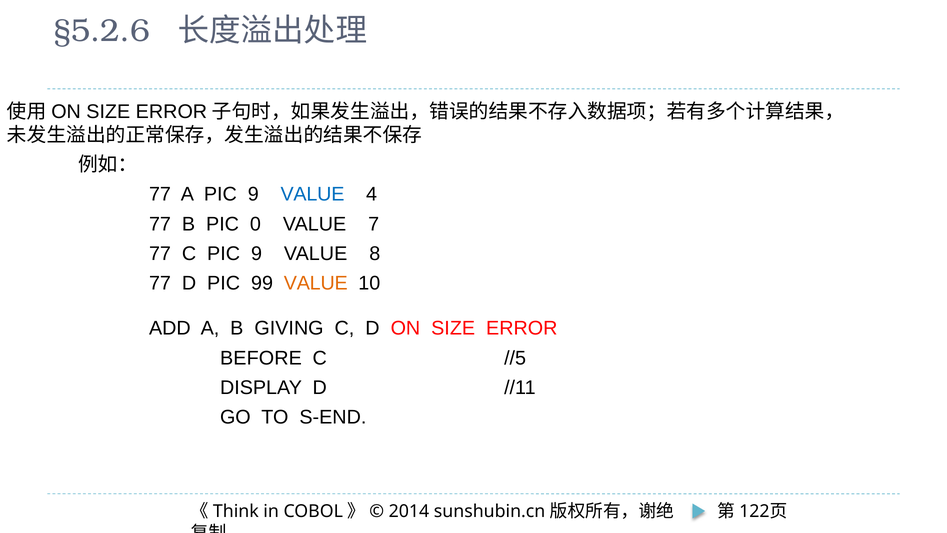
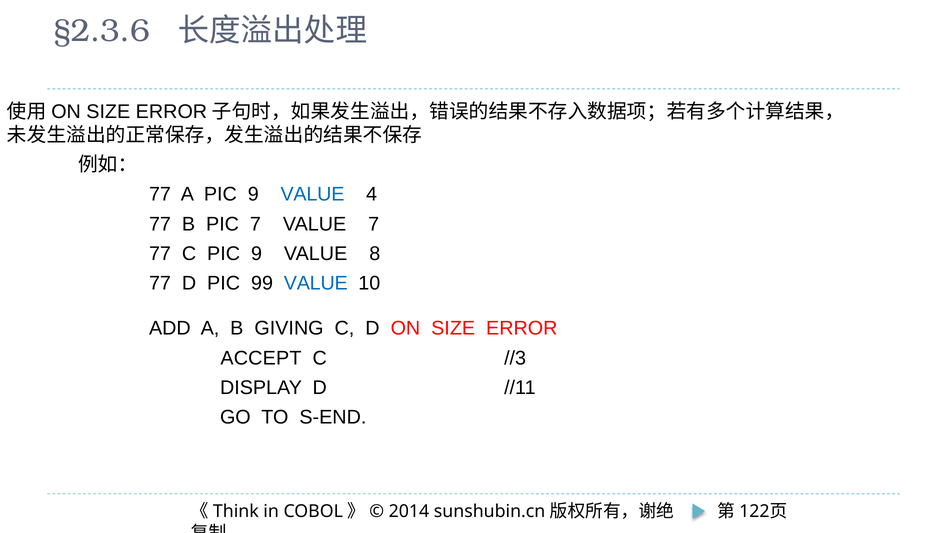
§5.2.6: §5.2.6 -> §2.3.6 (102, 31)
PIC 0: 0 -> 7 (255, 224)
VALUE colour: orange -> blue (316, 283)
BEFORE: BEFORE -> ACCEPT (261, 358)
//5: //5 -> //3 (515, 358)
